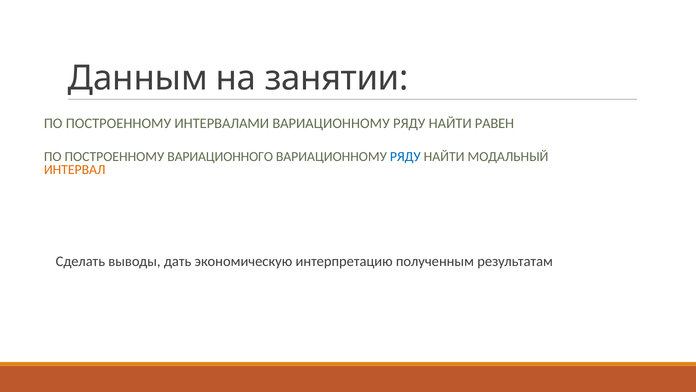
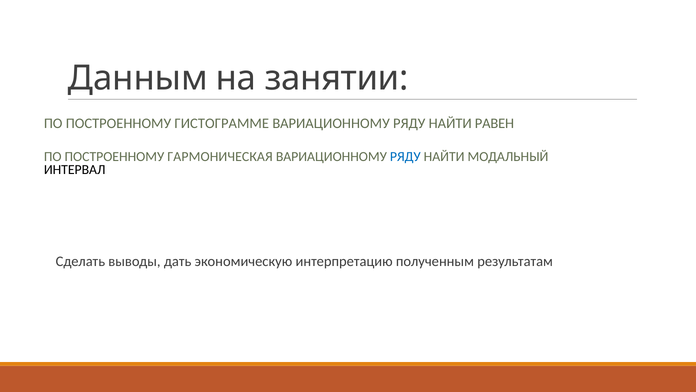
ИНТЕРВАЛАМИ: ИНТЕРВАЛАМИ -> ГИСТОГРАММЕ (222, 123)
ВАРИАЦИОННОГО: ВАРИАЦИОННОГО -> ГАРМОНИЧЕСКАЯ (220, 156)
ИНТЕРВАЛ colour: orange -> black (75, 170)
